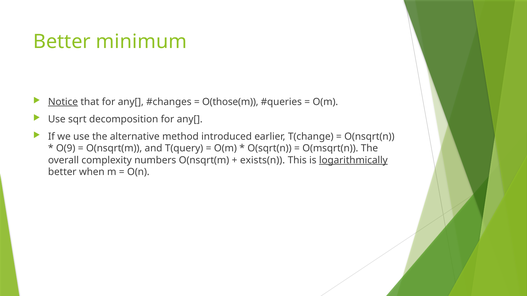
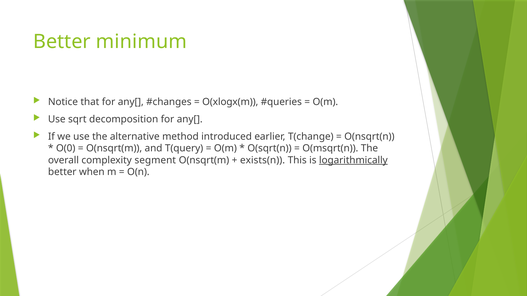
Notice underline: present -> none (63, 102)
O(those(m: O(those(m -> O(xlogx(m (230, 102)
O(9: O(9 -> O(0 (66, 149)
numbers: numbers -> segment (155, 160)
